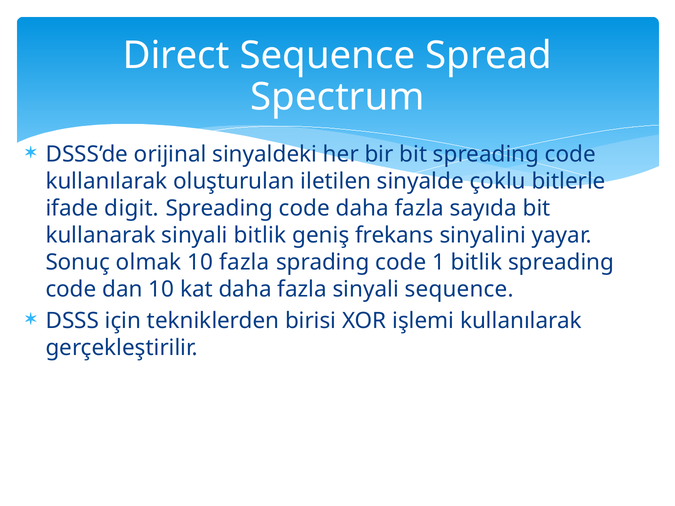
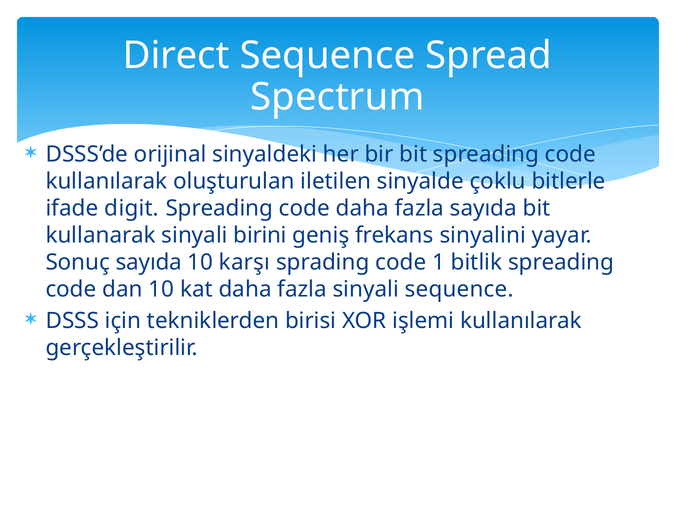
sinyali bitlik: bitlik -> birini (260, 236)
Sonuç olmak: olmak -> sayıda (149, 263)
10 fazla: fazla -> karşı (244, 263)
